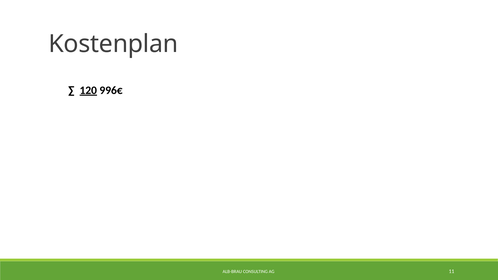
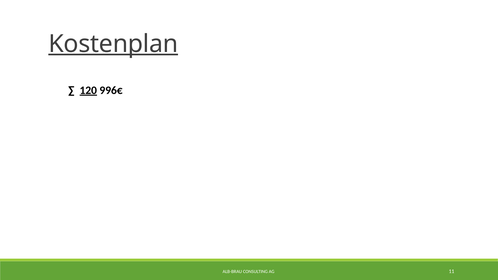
Kostenplan underline: none -> present (113, 44)
